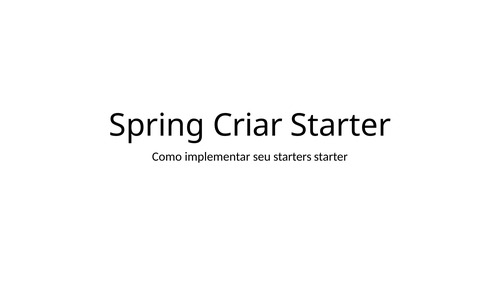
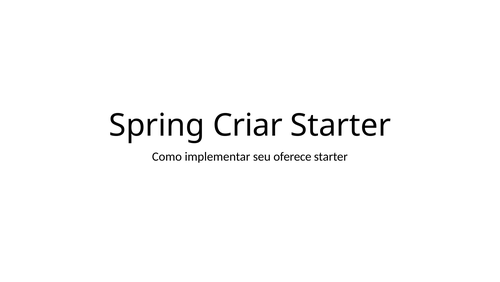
starters: starters -> oferece (292, 156)
